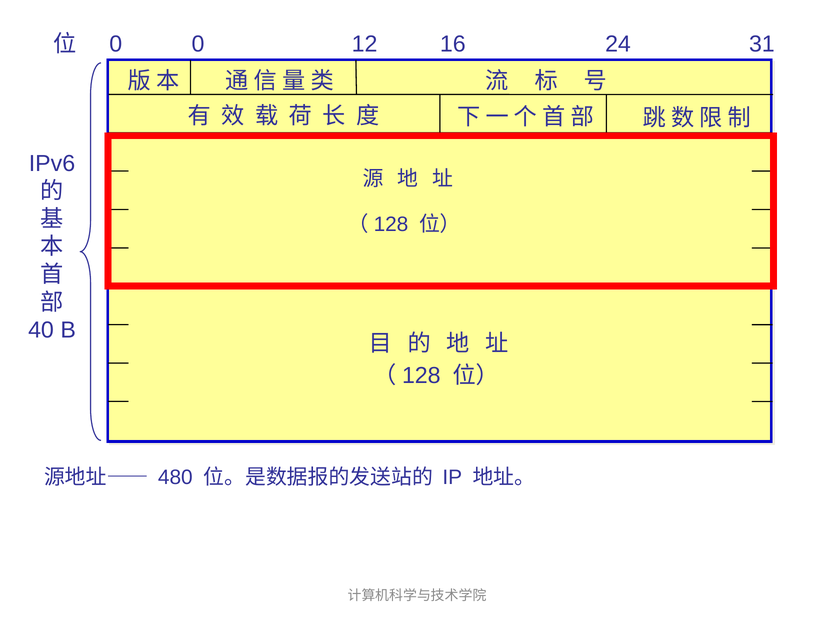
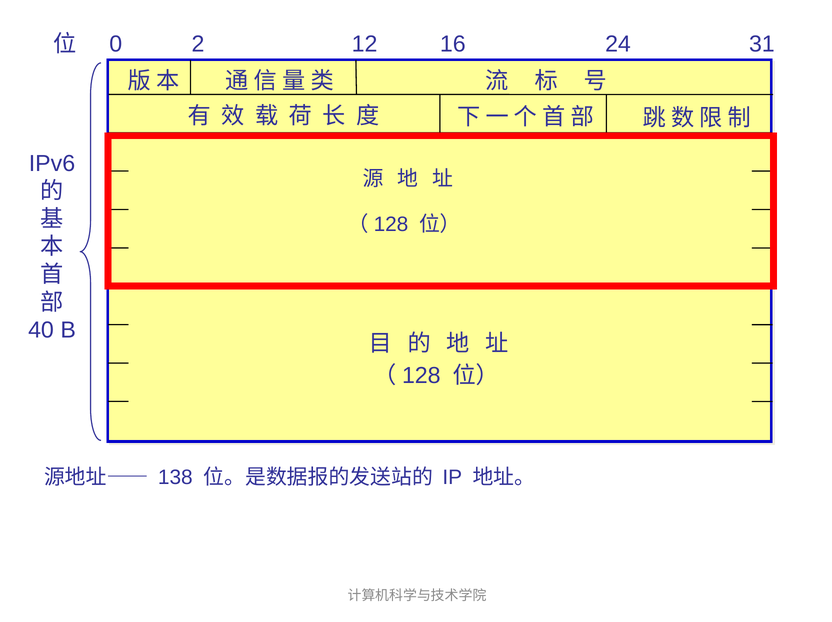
0 0: 0 -> 2 (198, 44)
480: 480 -> 138 (175, 478)
